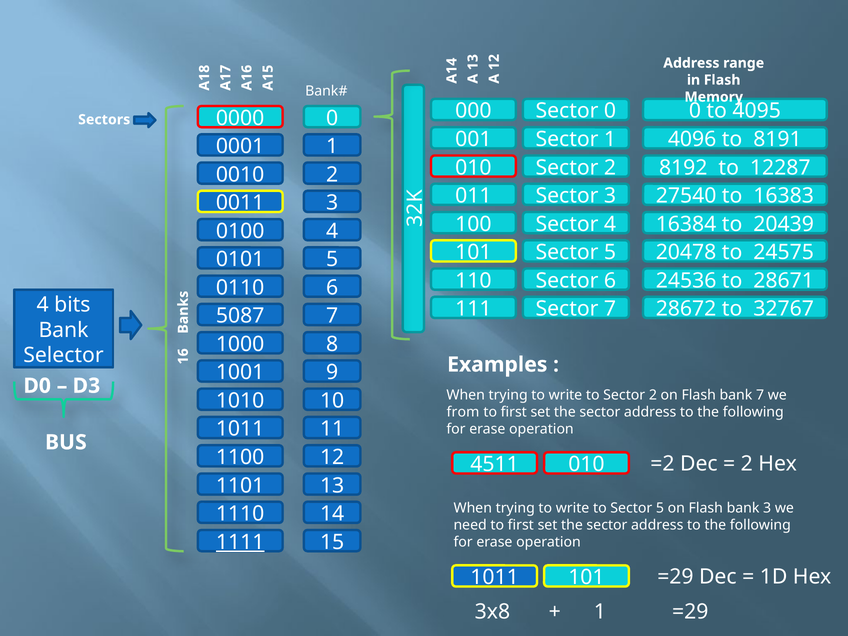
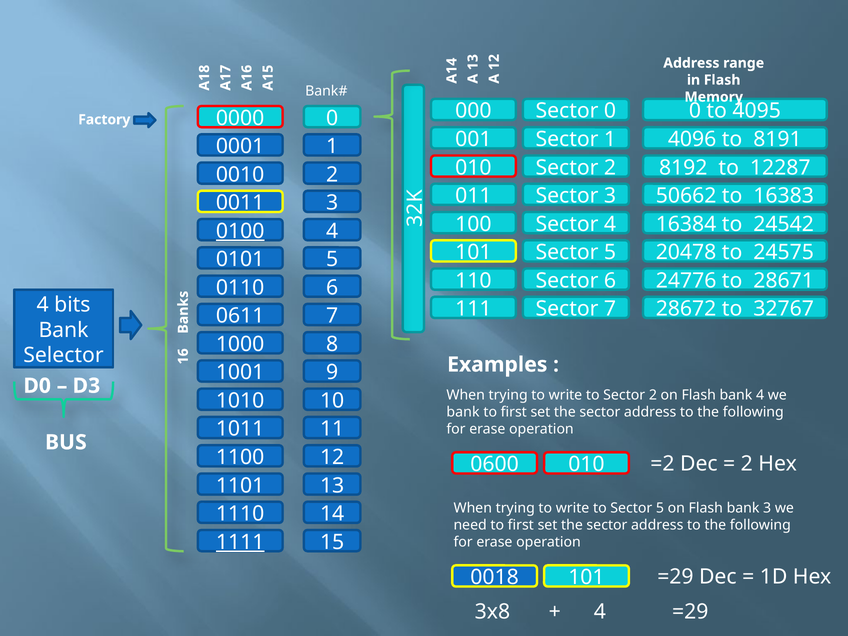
Sectors: Sectors -> Factory (104, 120)
27540: 27540 -> 50662 (686, 196)
20439: 20439 -> 24542 (784, 224)
0100 underline: none -> present (240, 231)
24536: 24536 -> 24776 (686, 281)
5087: 5087 -> 0611 (240, 316)
bank 7: 7 -> 4 (760, 395)
from: from -> bank (463, 412)
4511: 4511 -> 0600 (495, 464)
1011: 1011 -> 0018 (495, 577)
1: 1 -> 4 (600, 612)
